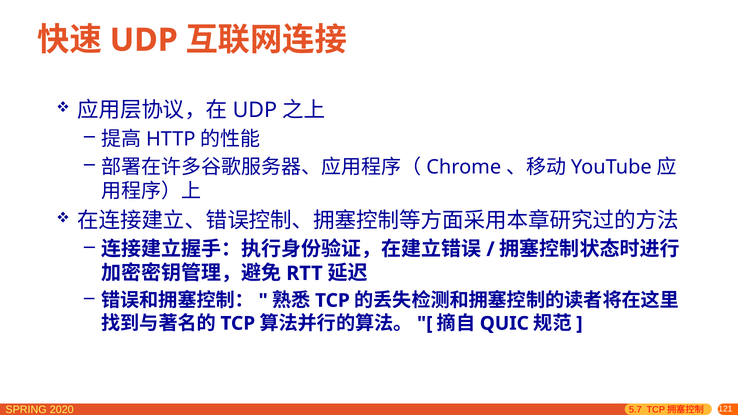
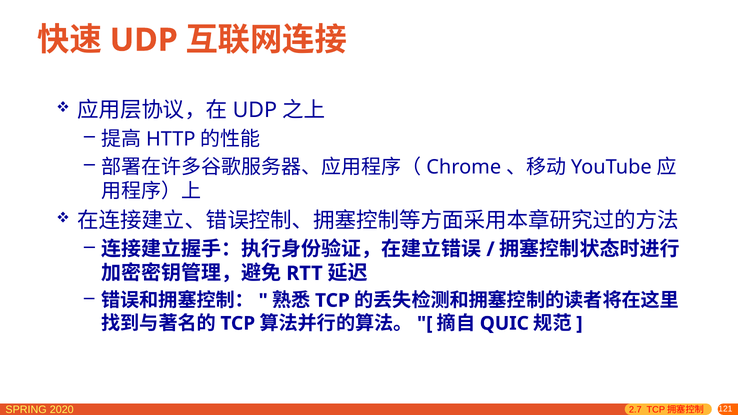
5.7: 5.7 -> 2.7 (635, 410)
